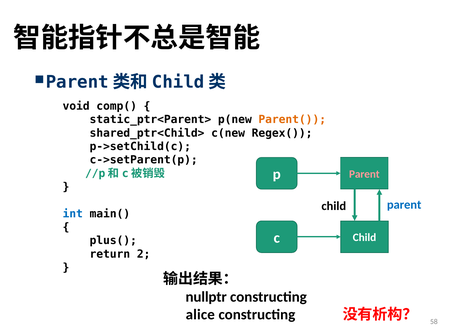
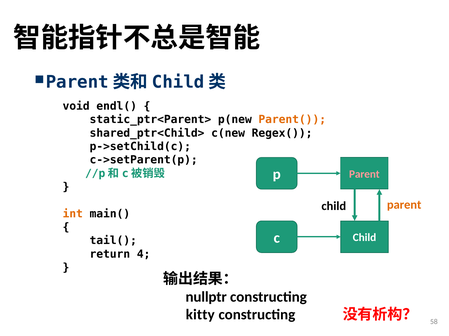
comp(: comp( -> endl( (117, 106)
parent colour: blue -> orange (404, 205)
int colour: blue -> orange (73, 214)
plus(: plus( -> tail( (113, 241)
2: 2 -> 4 (144, 255)
alice: alice -> kitty (200, 315)
